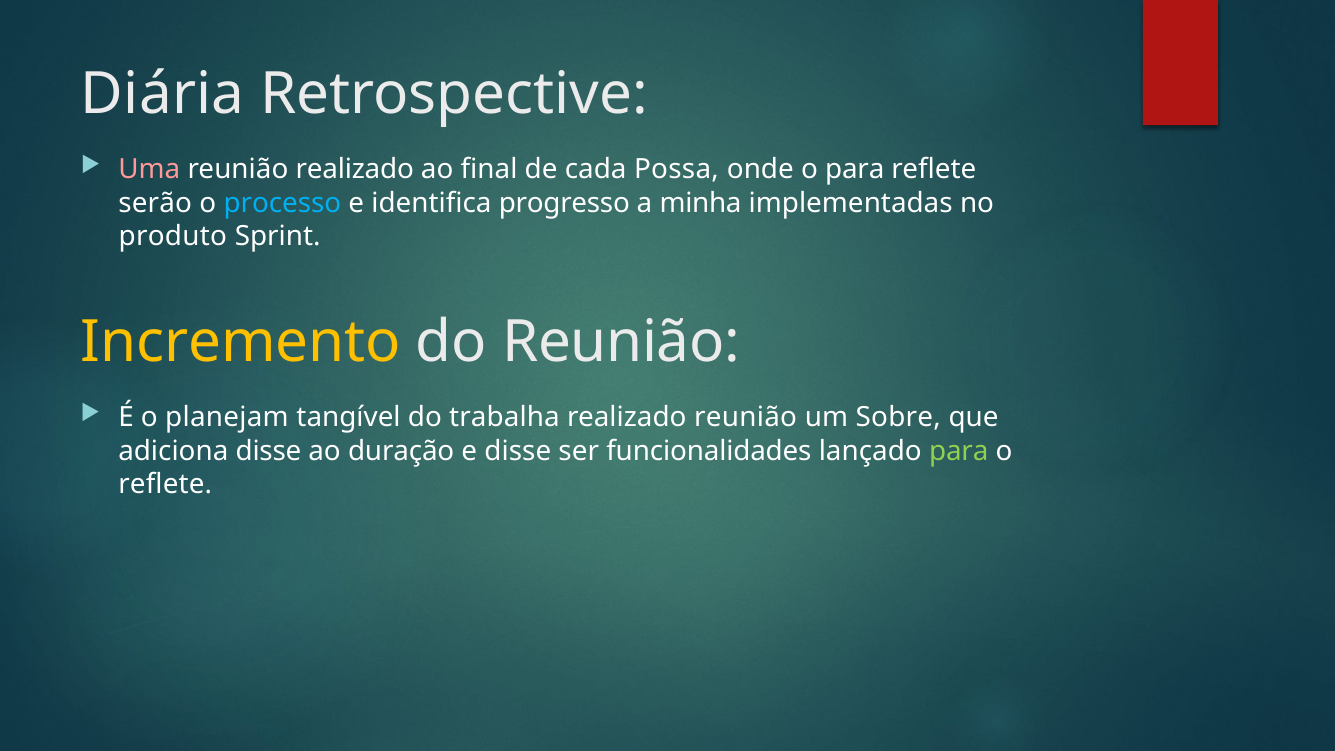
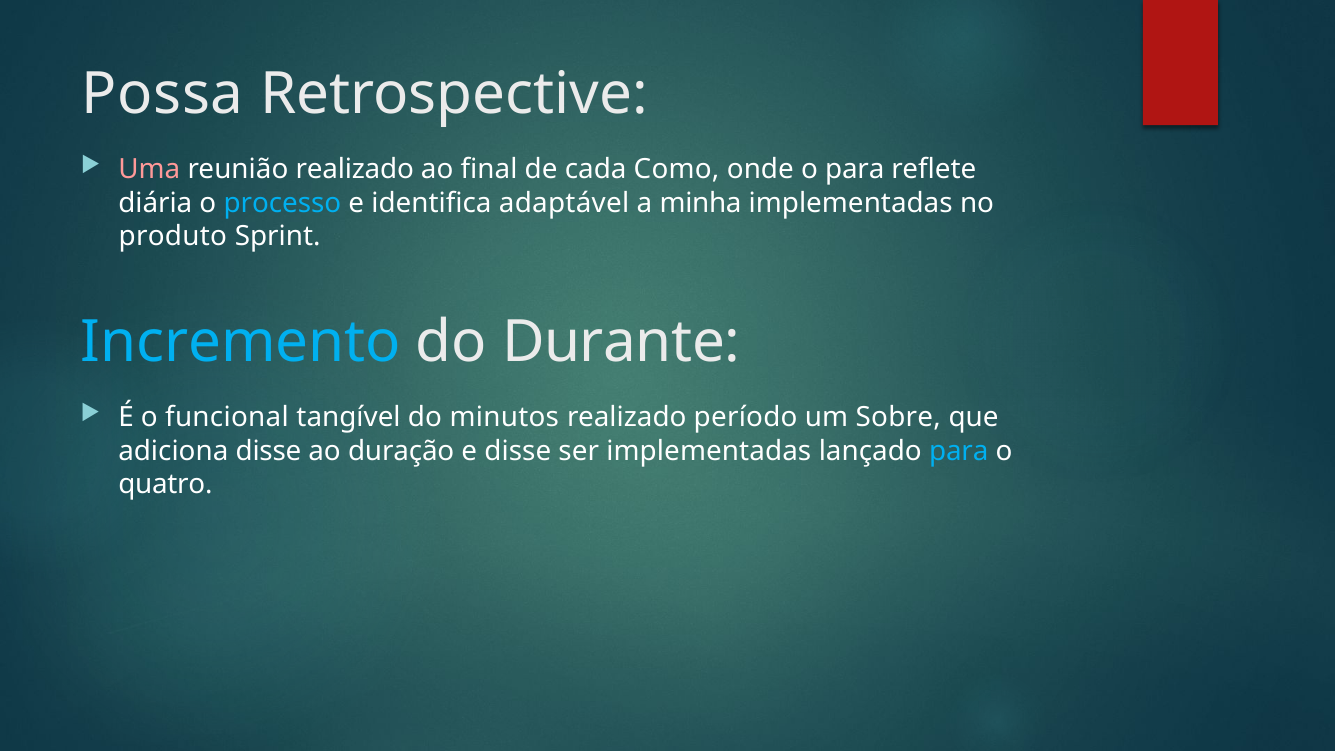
Diária: Diária -> Possa (163, 94)
Possa: Possa -> Como (677, 169)
serão: serão -> diária (155, 203)
progresso: progresso -> adaptável (564, 203)
Incremento colour: yellow -> light blue (241, 343)
do Reunião: Reunião -> Durante (621, 343)
planejam: planejam -> funcional (227, 418)
trabalha: trabalha -> minutos (504, 418)
realizado reunião: reunião -> período (746, 418)
ser funcionalidades: funcionalidades -> implementadas (709, 451)
para colour: light green -> light blue (959, 451)
reflete: reflete -> quatro (165, 484)
